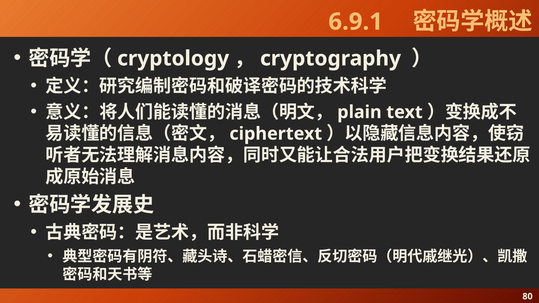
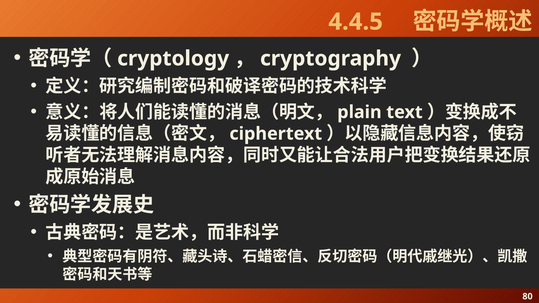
6.9.1: 6.9.1 -> 4.4.5 (356, 22)
